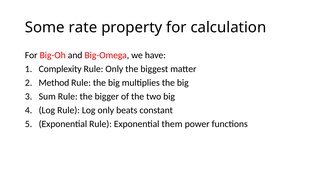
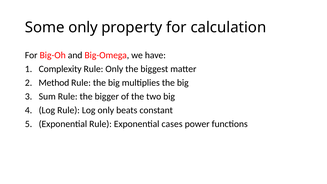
Some rate: rate -> only (83, 27)
them: them -> cases (172, 124)
